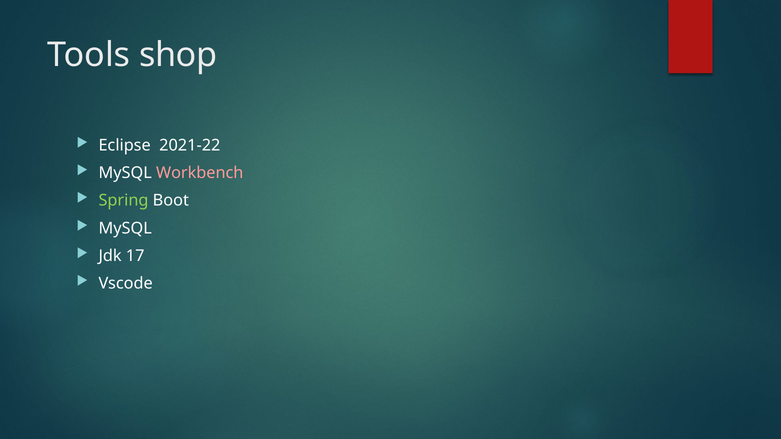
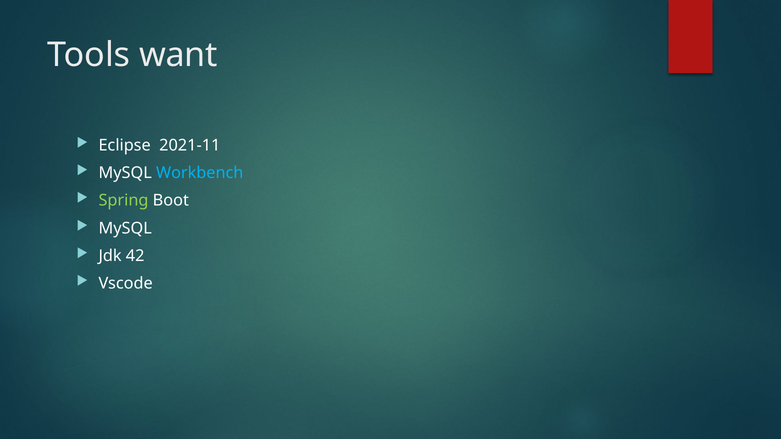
shop: shop -> want (178, 55)
2021-22: 2021-22 -> 2021-11 (190, 145)
Workbench colour: pink -> light blue (200, 173)
17: 17 -> 42 (135, 256)
